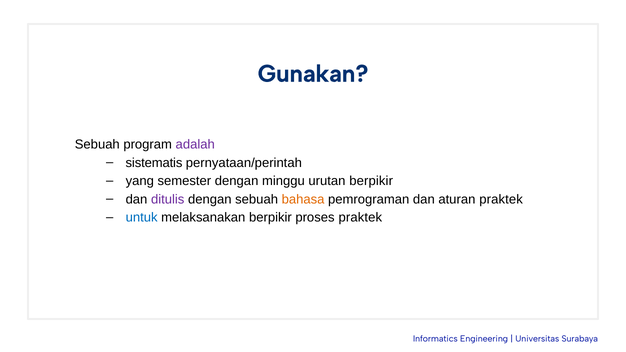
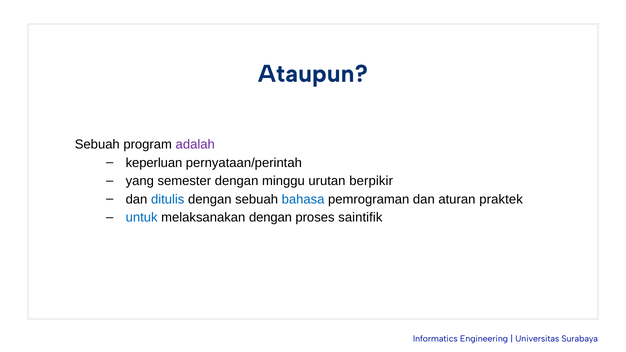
Gunakan: Gunakan -> Ataupun (313, 74)
sistematis: sistematis -> keperluan (154, 163)
ditulis colour: purple -> blue (168, 199)
bahasa colour: orange -> blue (303, 199)
melaksanakan berpikir: berpikir -> dengan (270, 218)
proses praktek: praktek -> saintifik (360, 218)
